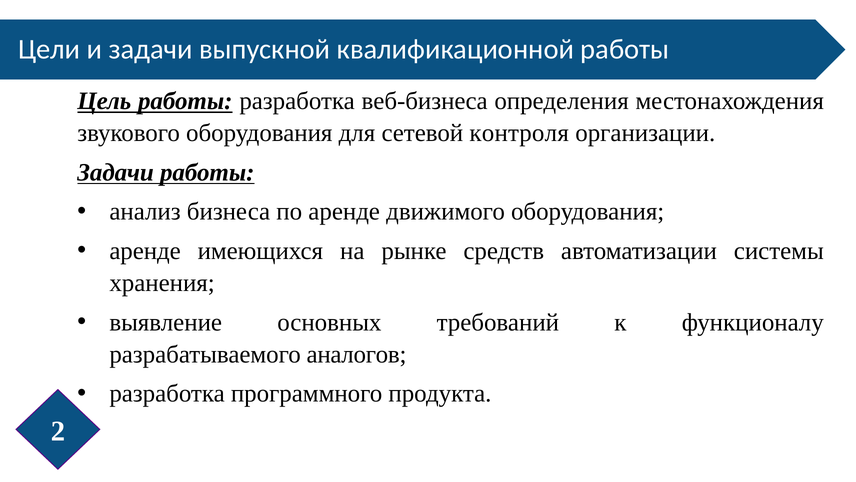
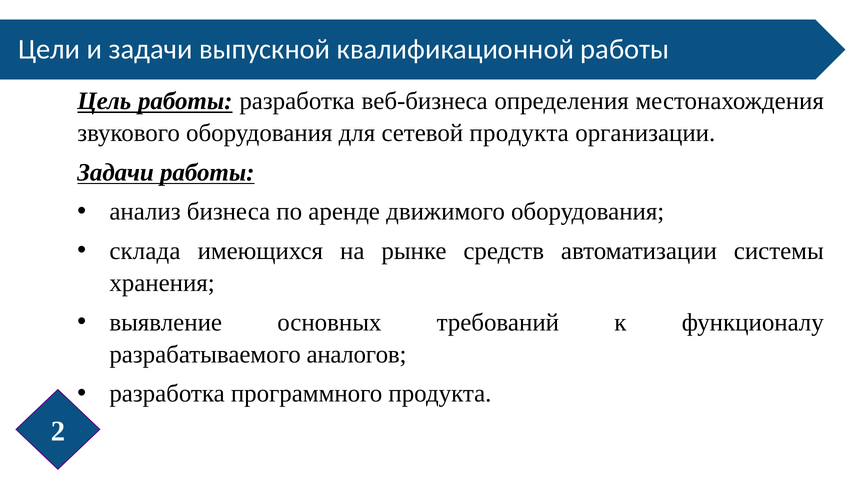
сетевой контроля: контроля -> продукта (519, 133)
аренде: аренде -> склада (145, 251)
